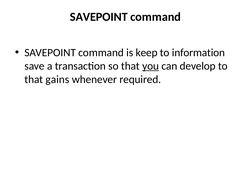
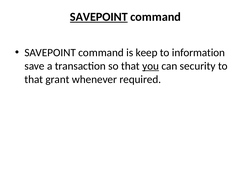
SAVEPOINT underline: none -> present (99, 17)
develop: develop -> security (198, 66)
gains: gains -> grant (57, 79)
